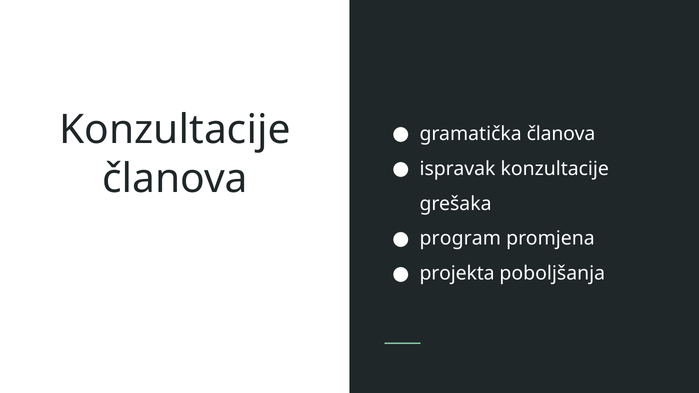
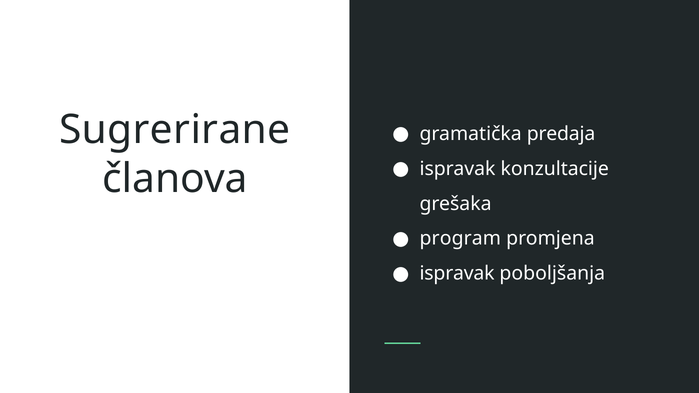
Konzultacije: Konzultacije -> Sugrerirane (175, 130)
gramatička članova: članova -> predaja (561, 134)
projekta: projekta -> ispravak (457, 274)
